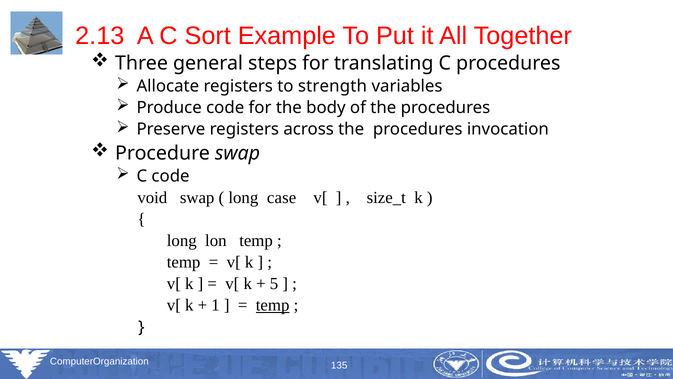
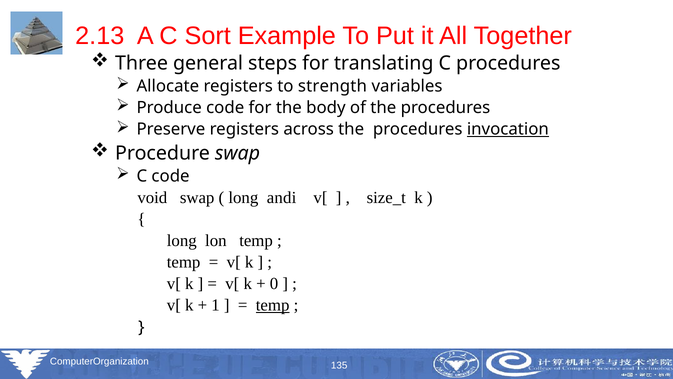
invocation underline: none -> present (508, 129)
case: case -> andi (282, 197)
5: 5 -> 0 (274, 284)
